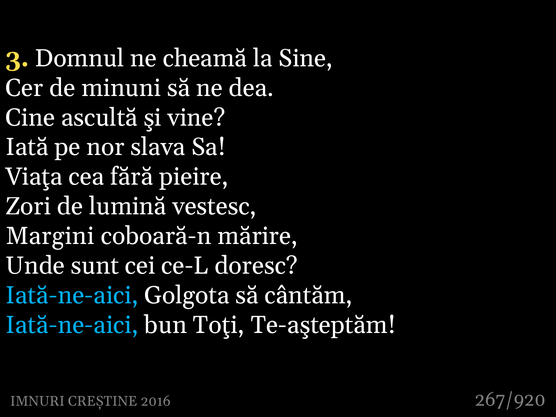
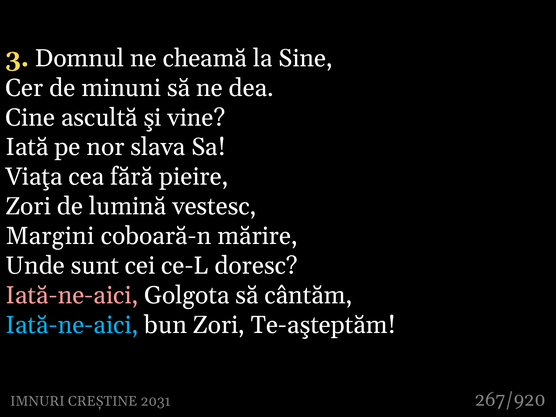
Iată-ne-aici colour: light blue -> pink (72, 295)
bun Toţi: Toţi -> Zori (219, 325)
2016: 2016 -> 2031 (156, 401)
